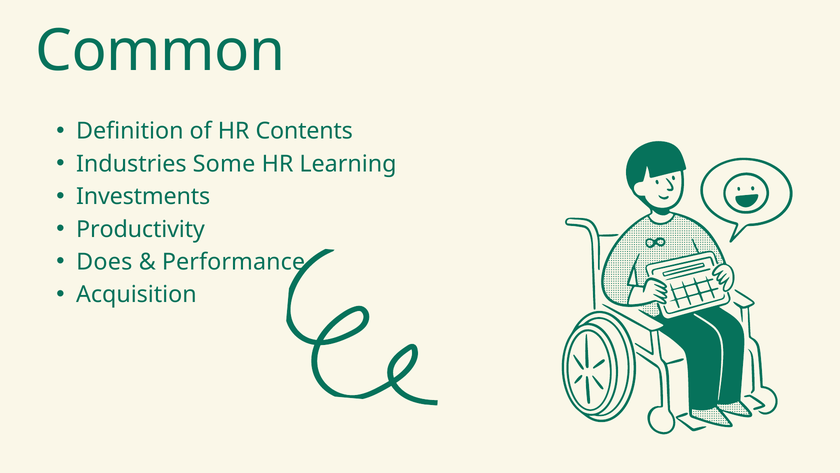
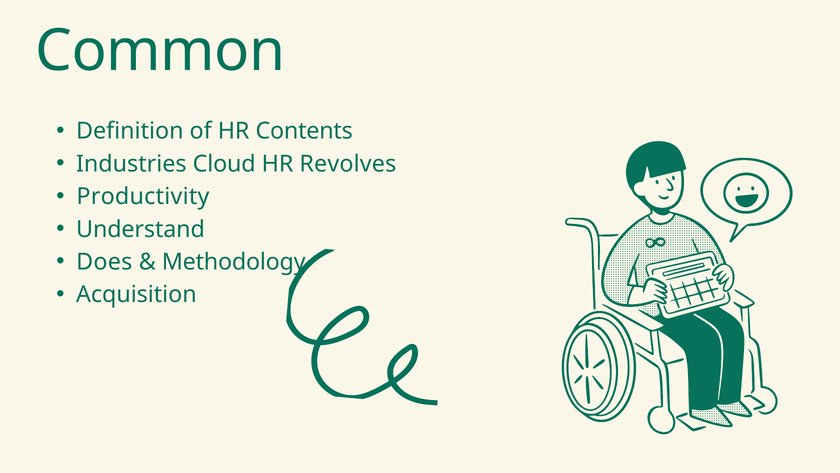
Some: Some -> Cloud (224, 164)
Learning: Learning -> Revolves (348, 164)
Investments: Investments -> Productivity (143, 196)
Productivity: Productivity -> Understand (140, 229)
Performance: Performance -> Methodology (234, 262)
